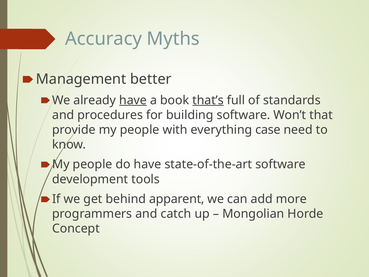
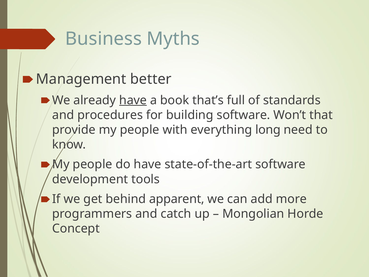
Accuracy: Accuracy -> Business (104, 39)
that’s underline: present -> none (208, 100)
case: case -> long (268, 130)
